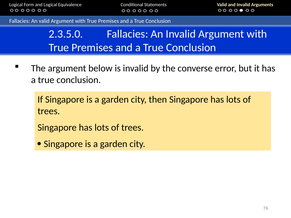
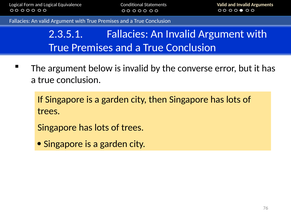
2.3.5.0: 2.3.5.0 -> 2.3.5.1 (66, 34)
